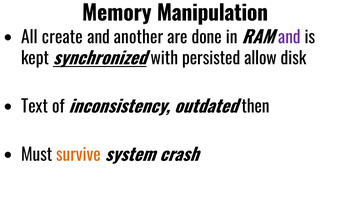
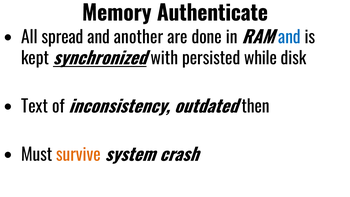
Manipulation: Manipulation -> Authenticate (212, 14)
create: create -> spread (63, 38)
and colour: purple -> blue (289, 38)
allow: allow -> while (261, 59)
